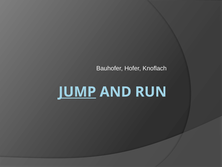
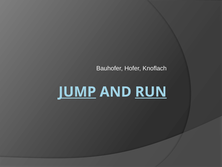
RUN underline: none -> present (151, 92)
